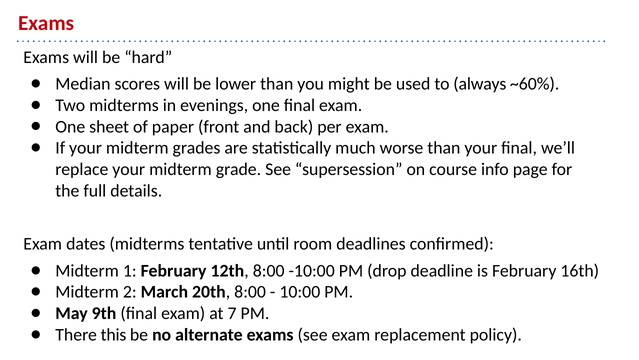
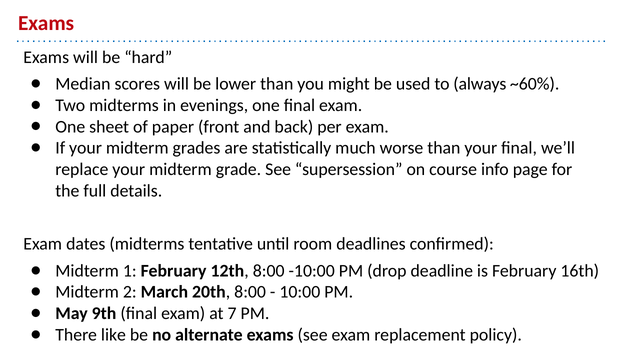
this: this -> like (113, 334)
